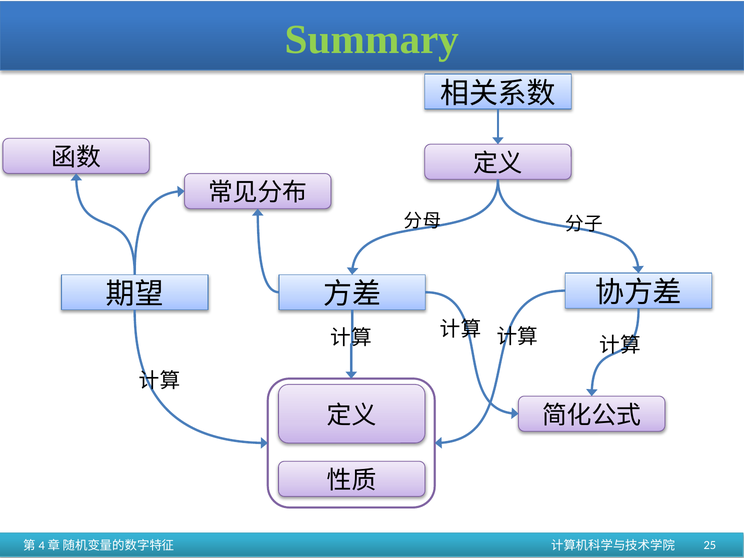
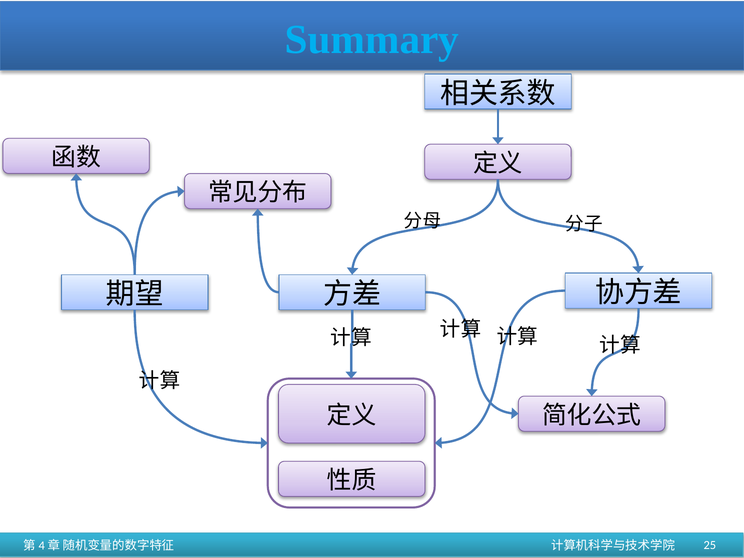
Summary colour: light green -> light blue (372, 39)
